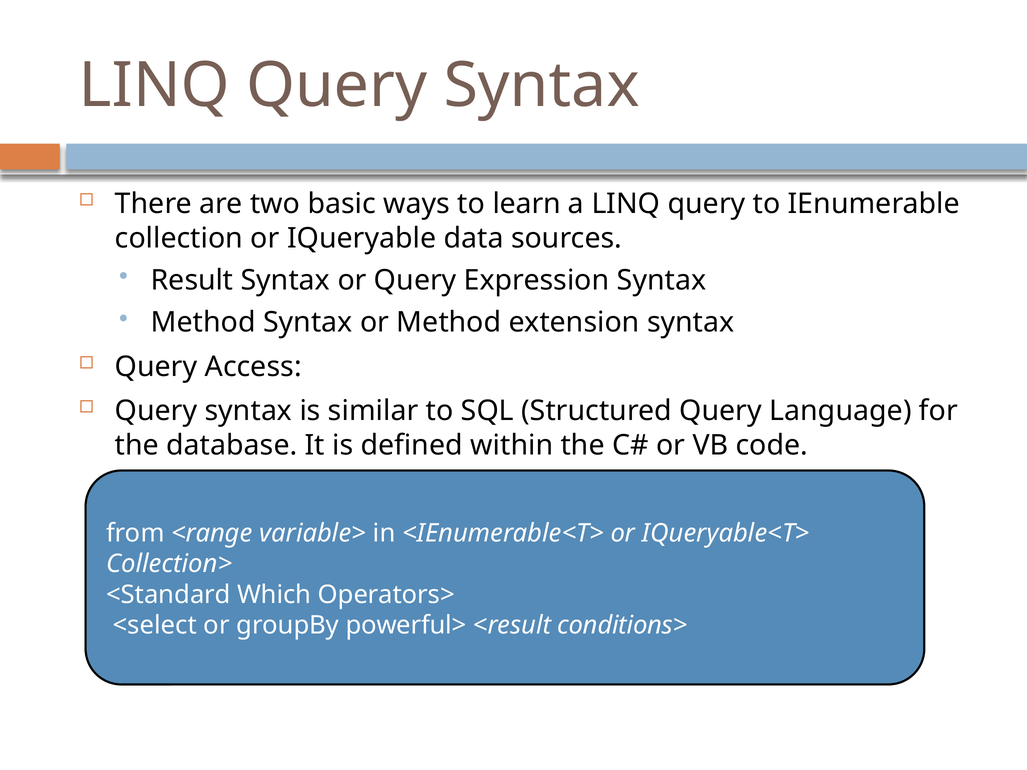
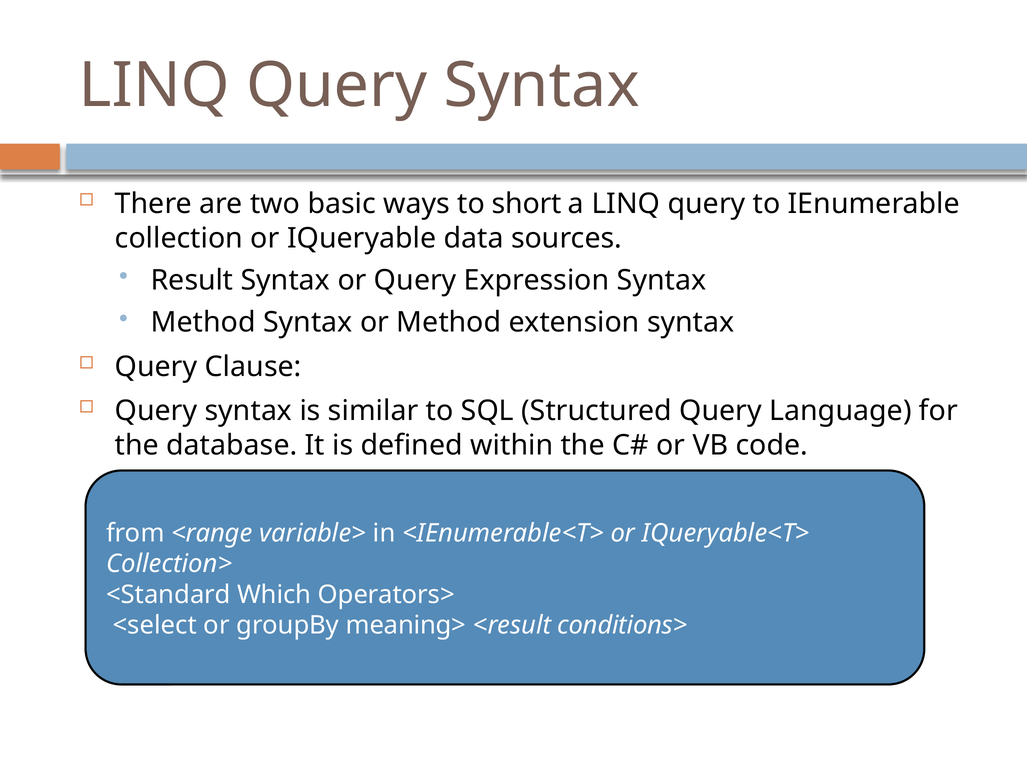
learn: learn -> short (527, 204)
Access: Access -> Clause (253, 367)
powerful>: powerful> -> meaning> (406, 626)
